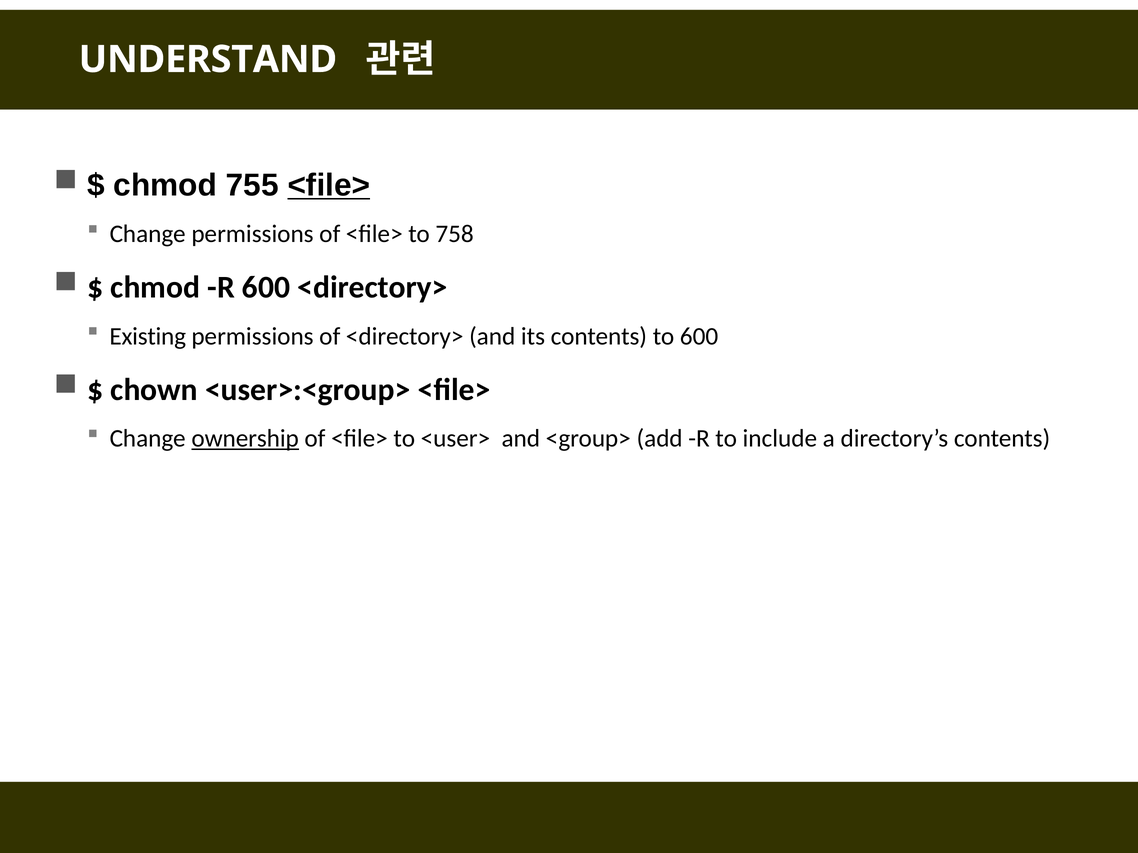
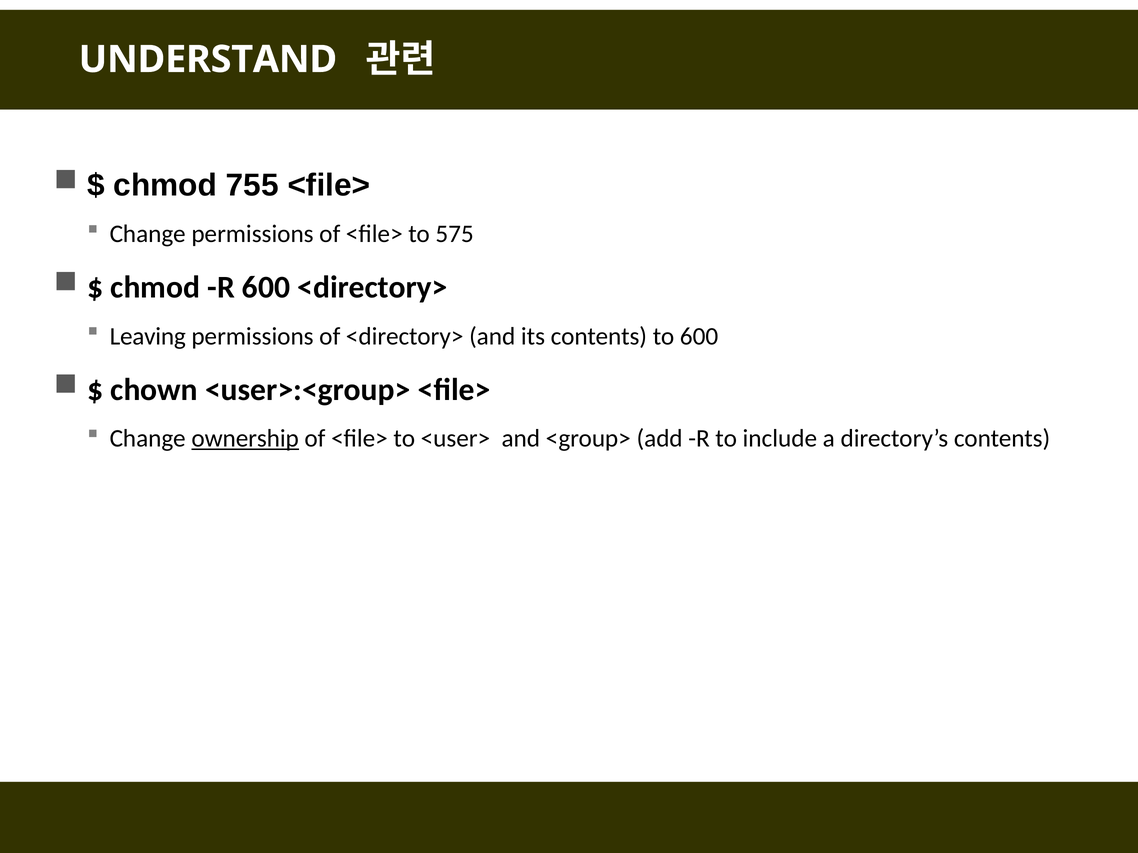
<file> underline: present -> none (329, 185)
758: 758 -> 575 (455, 234)
Existing: Existing -> Leaving (148, 337)
